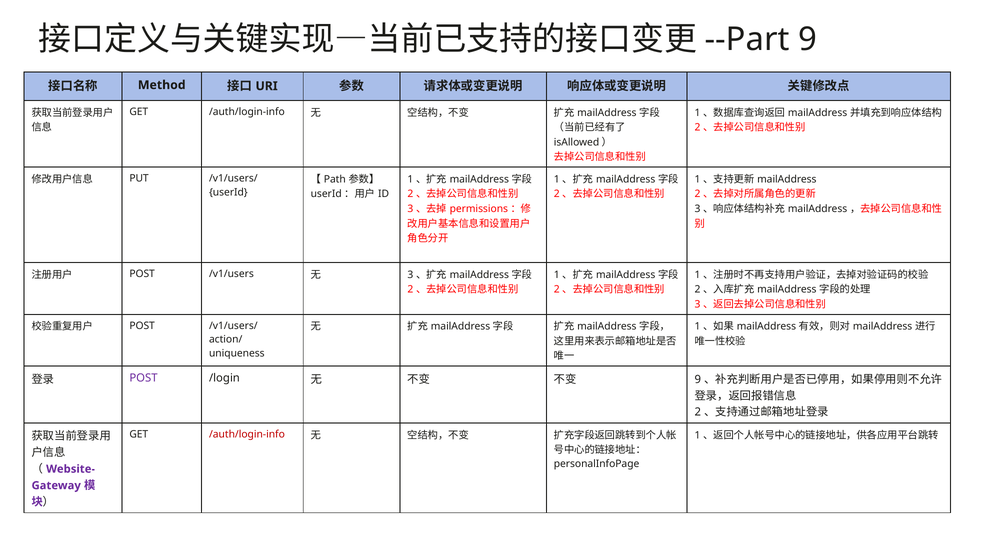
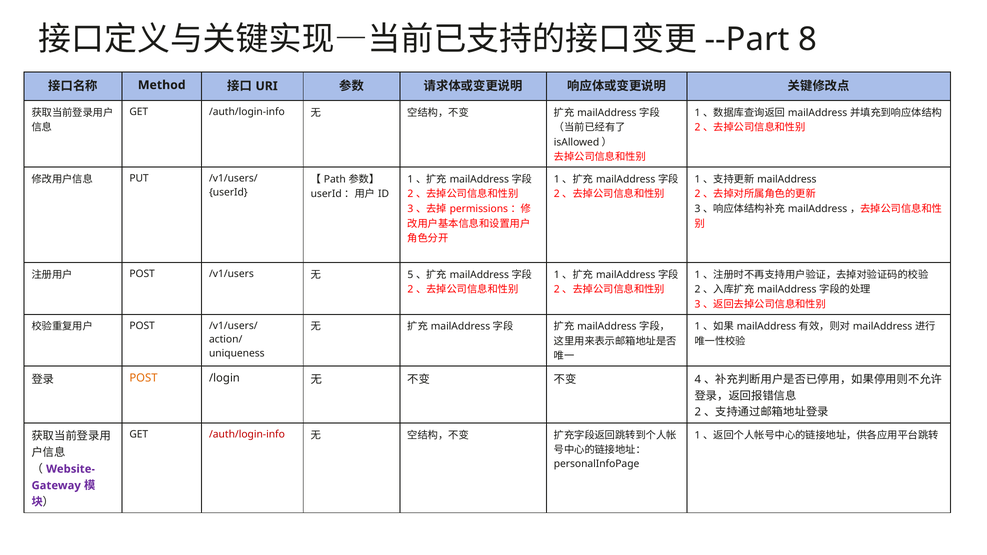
9: 9 -> 8 (808, 39)
3: 3 -> 5 (410, 275)
POST colour: purple -> orange (143, 378)
9: 9 -> 4 (698, 379)
